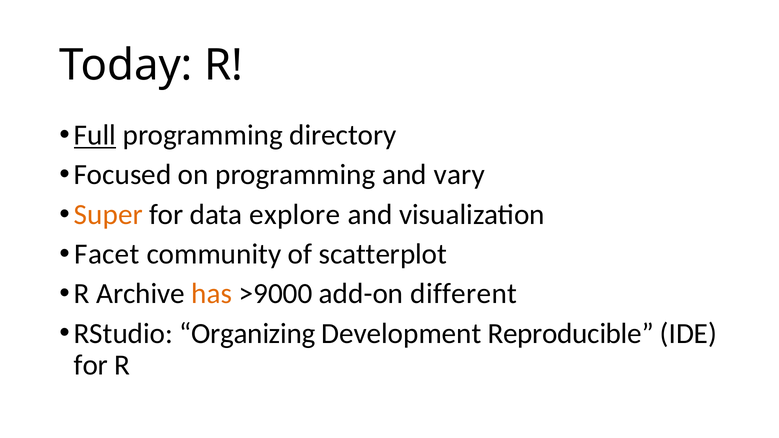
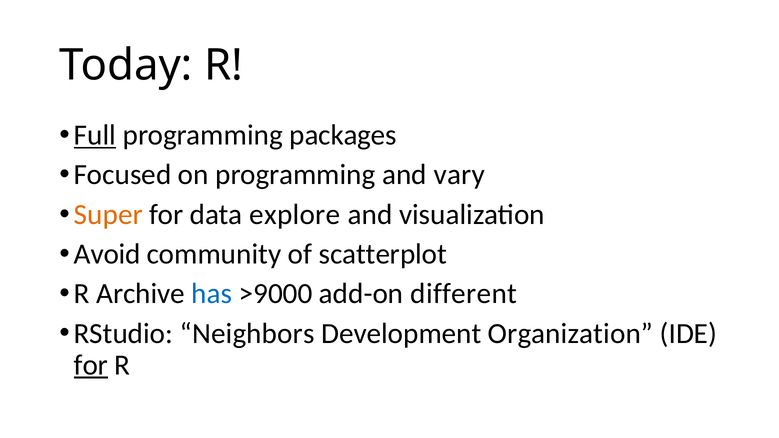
directory: directory -> packages (343, 135)
Facet: Facet -> Avoid (107, 254)
has colour: orange -> blue (212, 294)
Organizing: Organizing -> Neighbors (247, 334)
Reproducible: Reproducible -> Organization (571, 334)
for underline: none -> present (91, 365)
